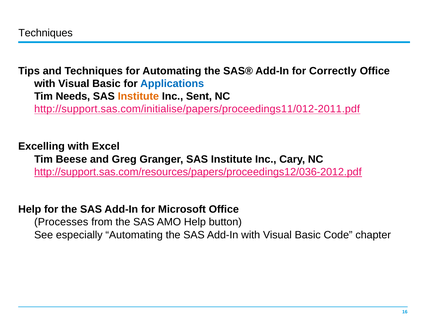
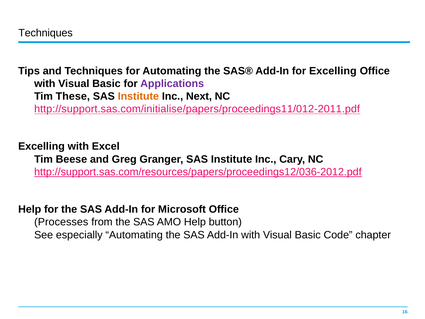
for Correctly: Correctly -> Excelling (333, 71)
Applications colour: blue -> purple (172, 84)
Needs: Needs -> These (73, 96)
Sent: Sent -> Next (199, 96)
